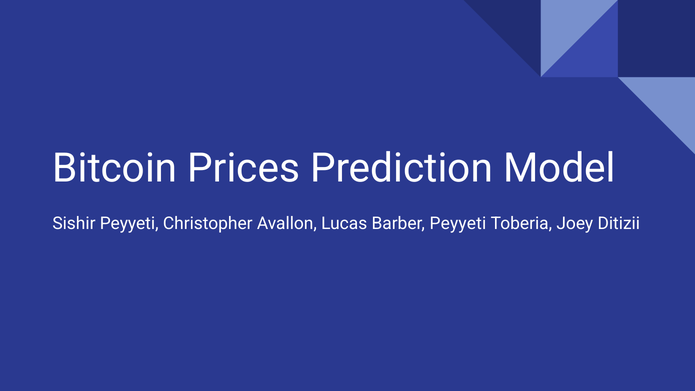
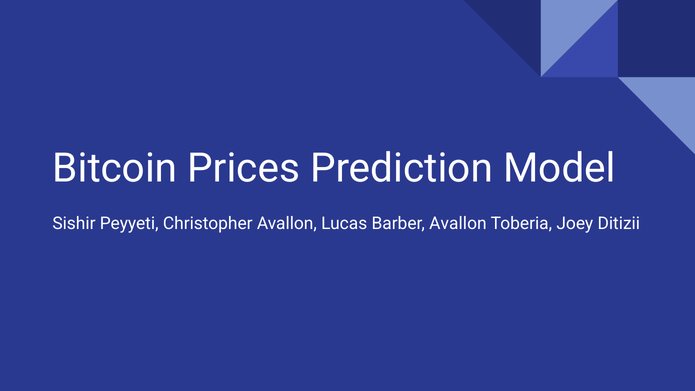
Barber Peyyeti: Peyyeti -> Avallon (458, 224)
